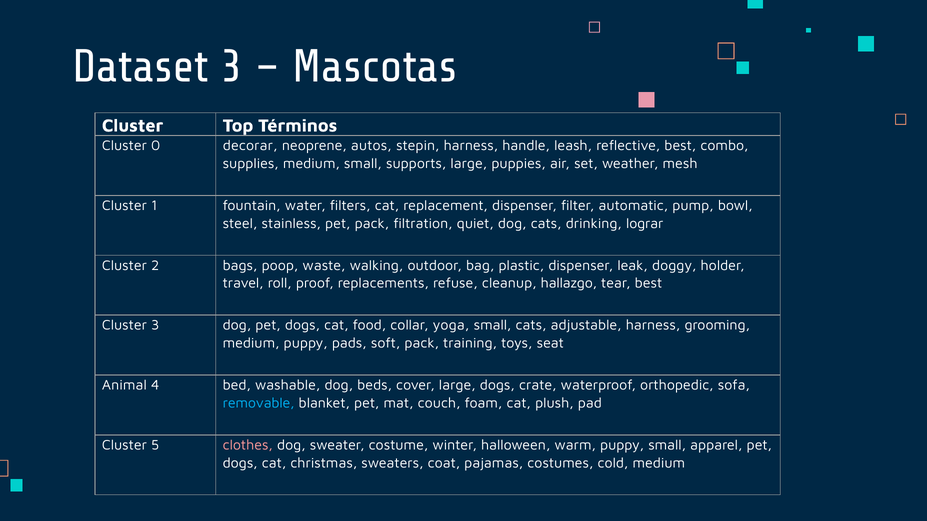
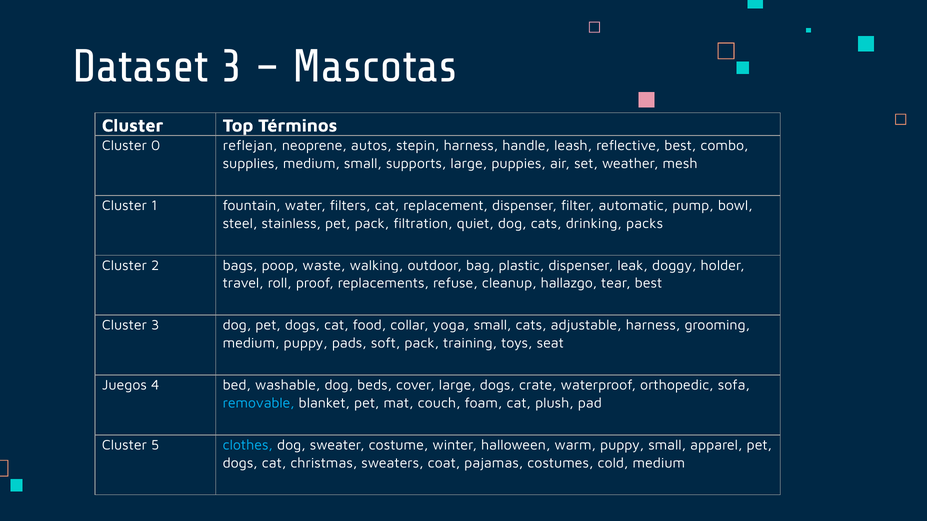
decorar: decorar -> reflejan (250, 146)
lograr: lograr -> packs (645, 224)
Animal: Animal -> Juegos (124, 386)
clothes colour: pink -> light blue (248, 445)
